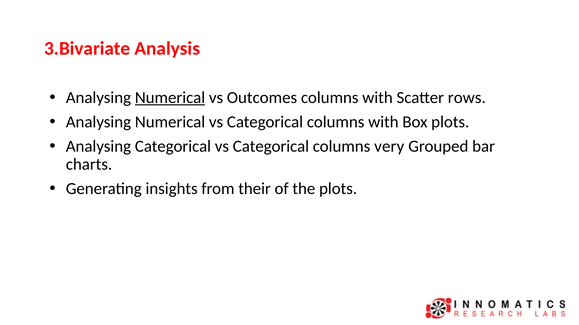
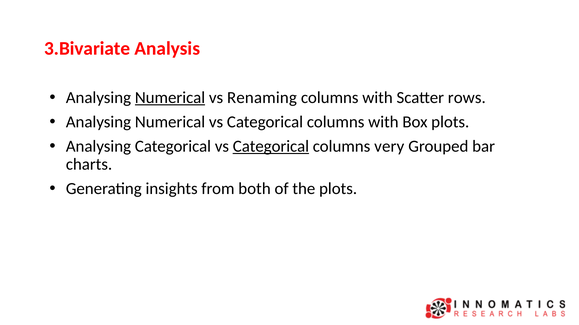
Outcomes: Outcomes -> Renaming (262, 98)
Categorical underline: none -> present (271, 146)
their: their -> both (255, 189)
